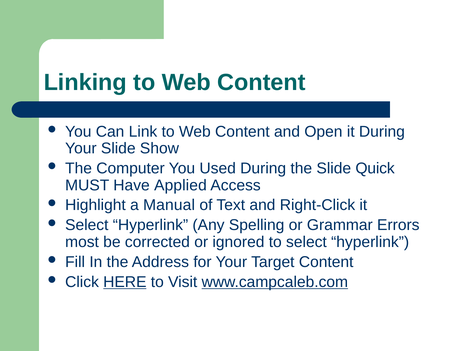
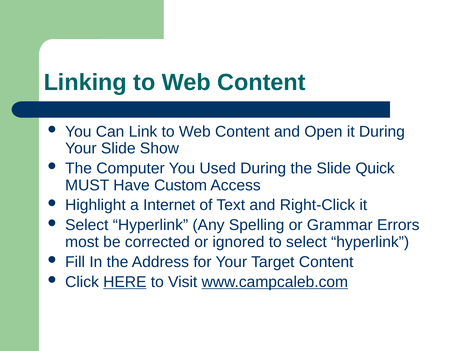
Applied: Applied -> Custom (181, 185)
Manual: Manual -> Internet (169, 205)
